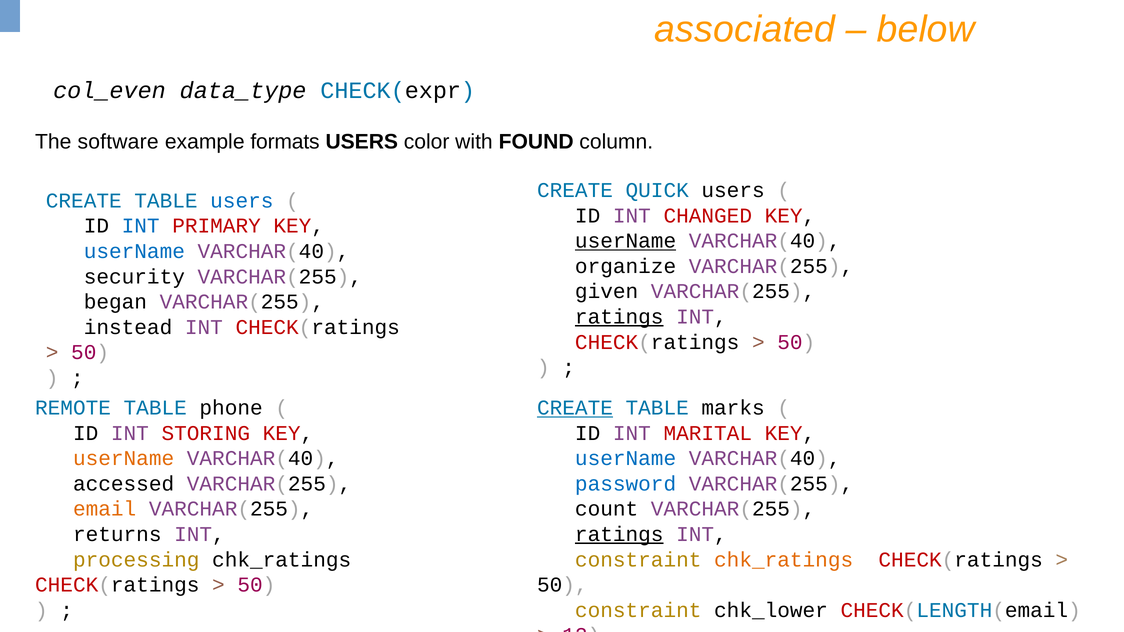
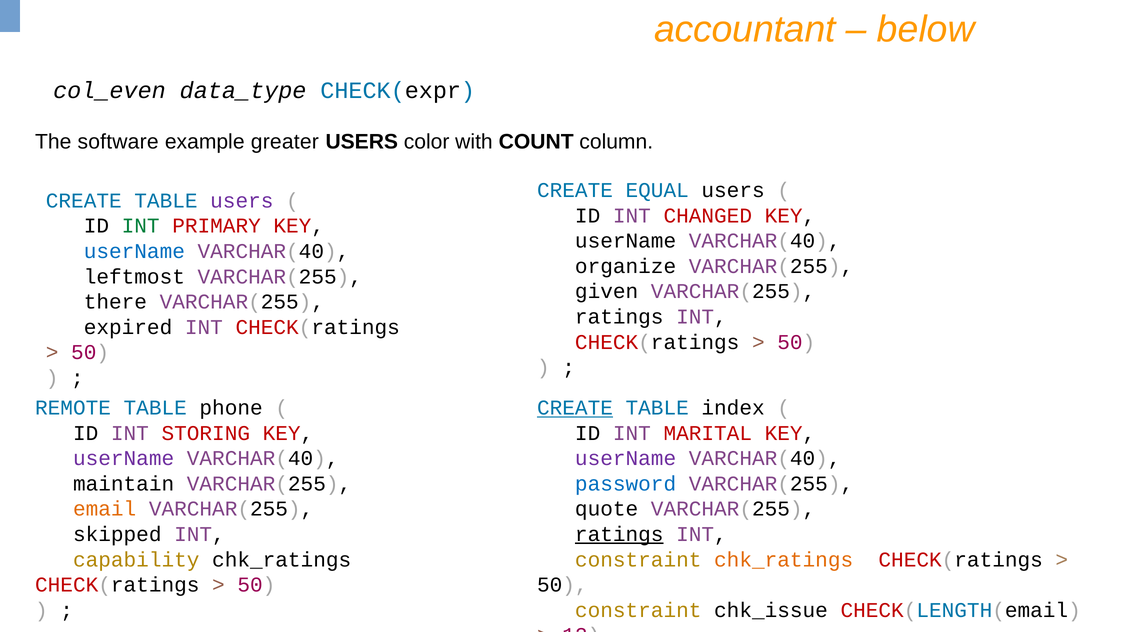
associated: associated -> accountant (745, 29)
formats: formats -> greater (285, 142)
FOUND: FOUND -> COUNT (536, 142)
QUICK: QUICK -> EQUAL (657, 190)
users colour: blue -> purple (242, 201)
INT colour: blue -> green (141, 226)
userName underline: present -> none (626, 241)
security: security -> leftmost (134, 277)
began: began -> there (115, 302)
ratings underline: present -> none (619, 317)
instead: instead -> expired (128, 327)
marks: marks -> index (733, 408)
userName colour: orange -> purple (124, 459)
userName colour: blue -> purple (626, 459)
accessed: accessed -> maintain (124, 484)
count: count -> quote (607, 509)
returns: returns -> skipped (117, 534)
processing: processing -> capability (136, 560)
chk_lower: chk_lower -> chk_issue (771, 610)
